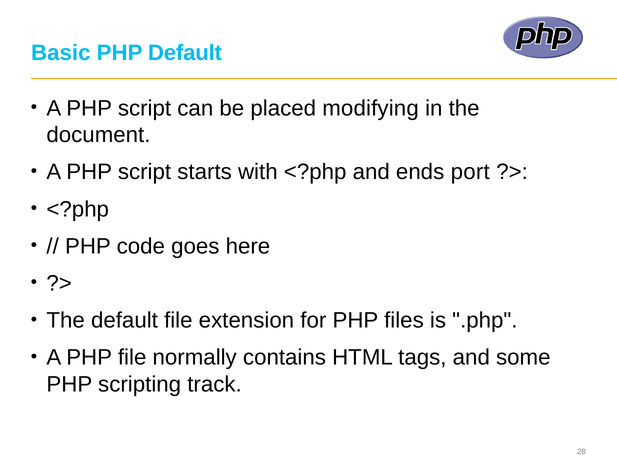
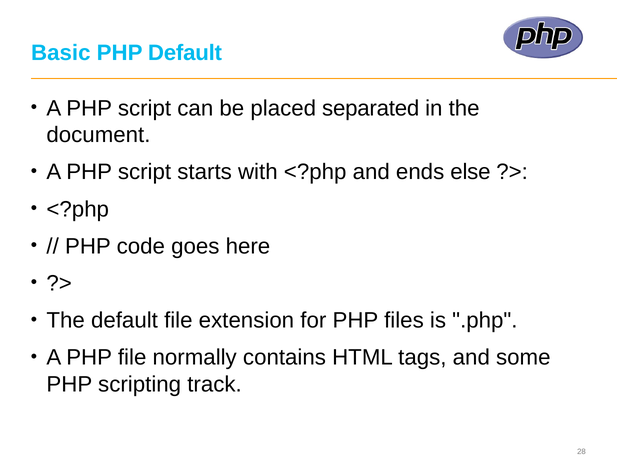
modifying: modifying -> separated (371, 108)
port: port -> else (470, 172)
